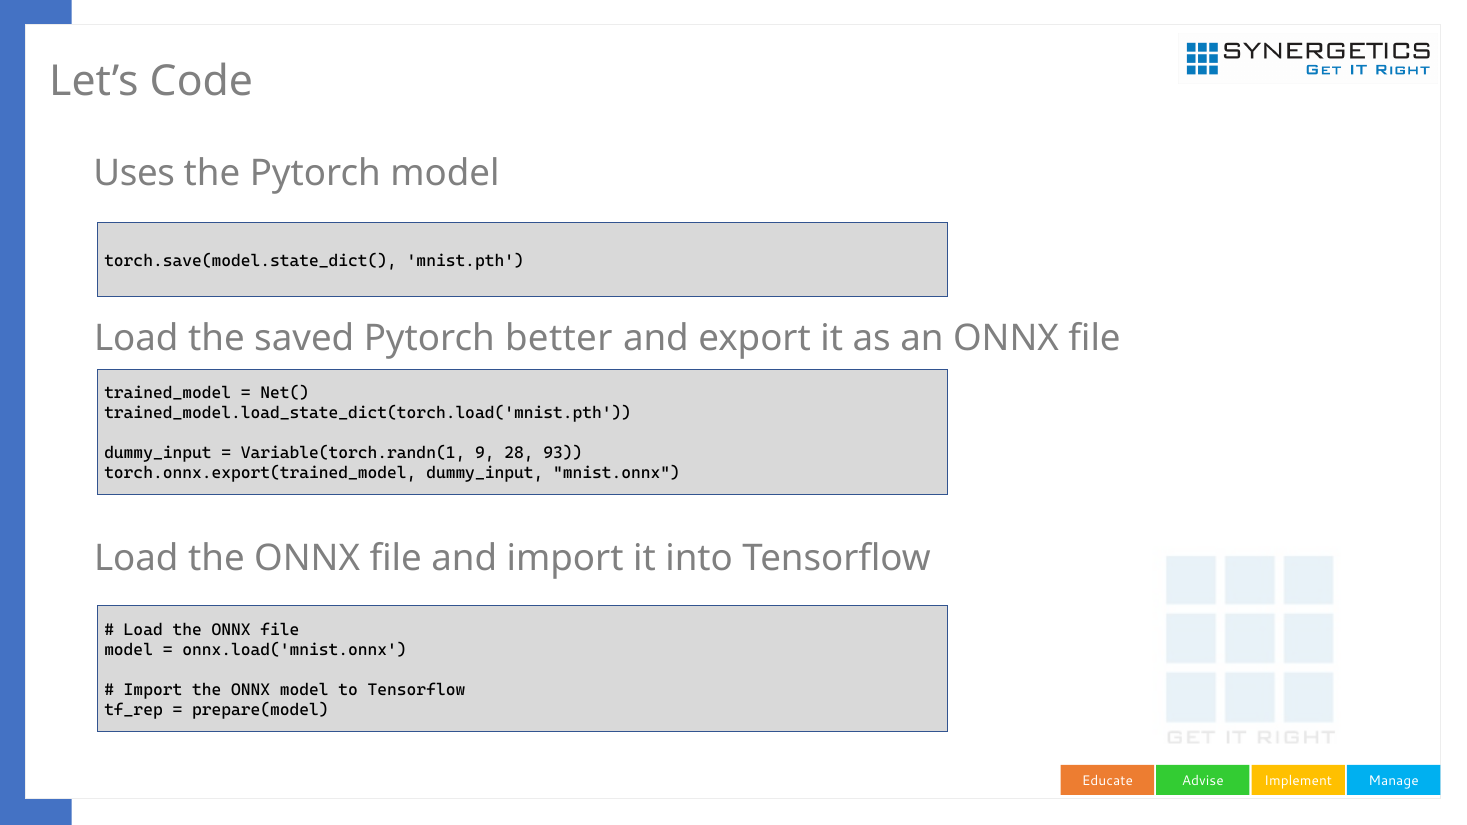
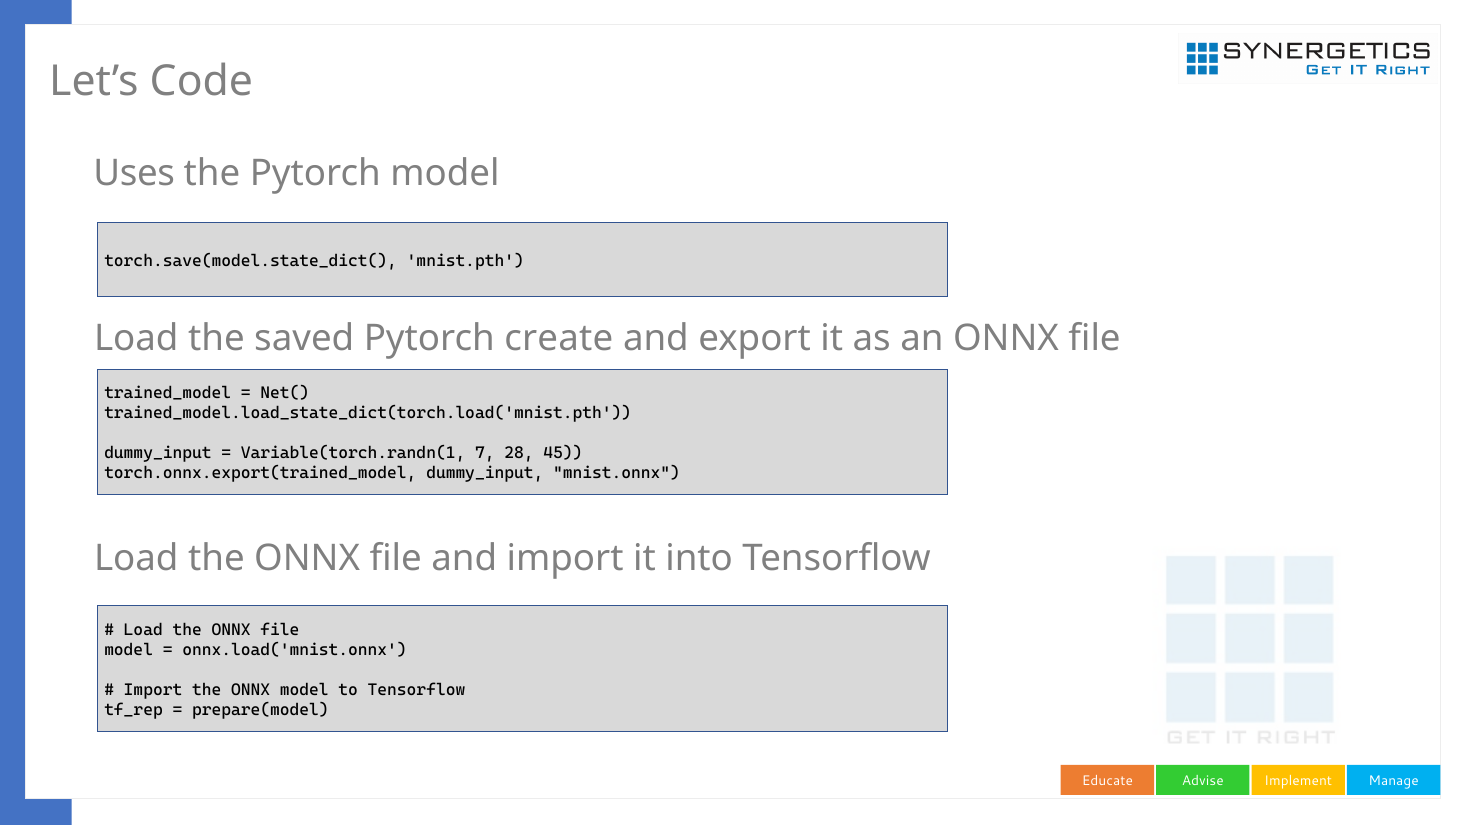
better: better -> create (559, 338)
9: 9 -> 7 (485, 453)
93: 93 -> 45 (563, 453)
